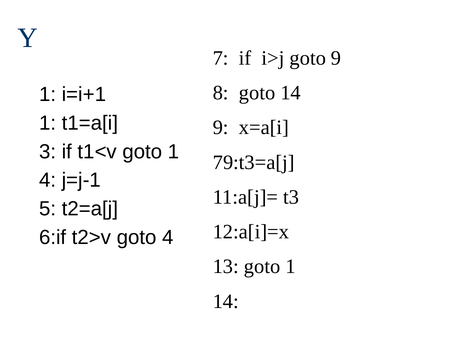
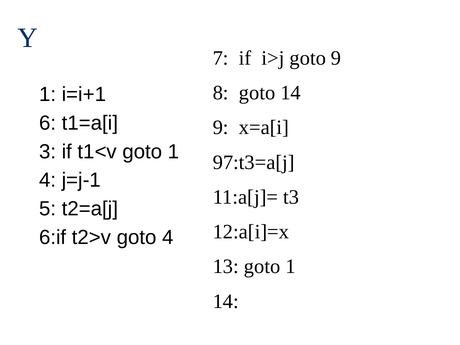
1: 1 -> 6 (48, 123)
79:t3=a[j: 79:t3=a[j -> 97:t3=a[j (254, 162)
